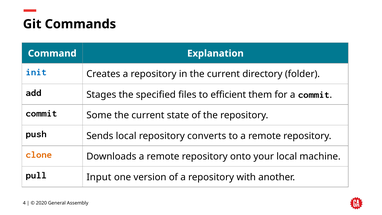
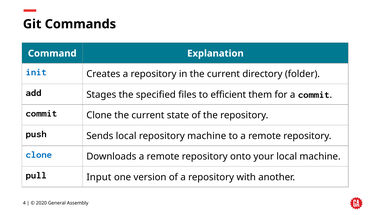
commit Some: Some -> Clone (99, 115)
repository converts: converts -> machine (207, 136)
clone colour: orange -> blue (39, 155)
